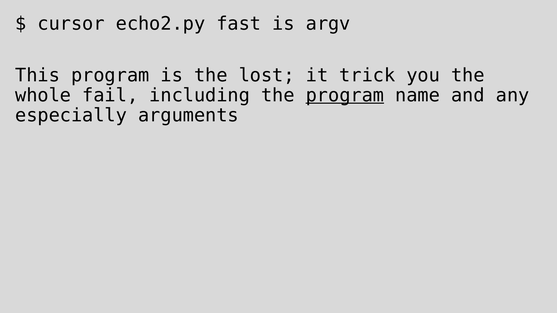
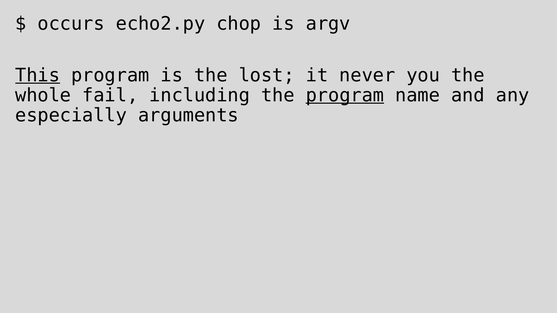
cursor: cursor -> occurs (71, 24)
fast: fast -> chop (239, 24)
This underline: none -> present (38, 75)
trick: trick -> never (367, 75)
